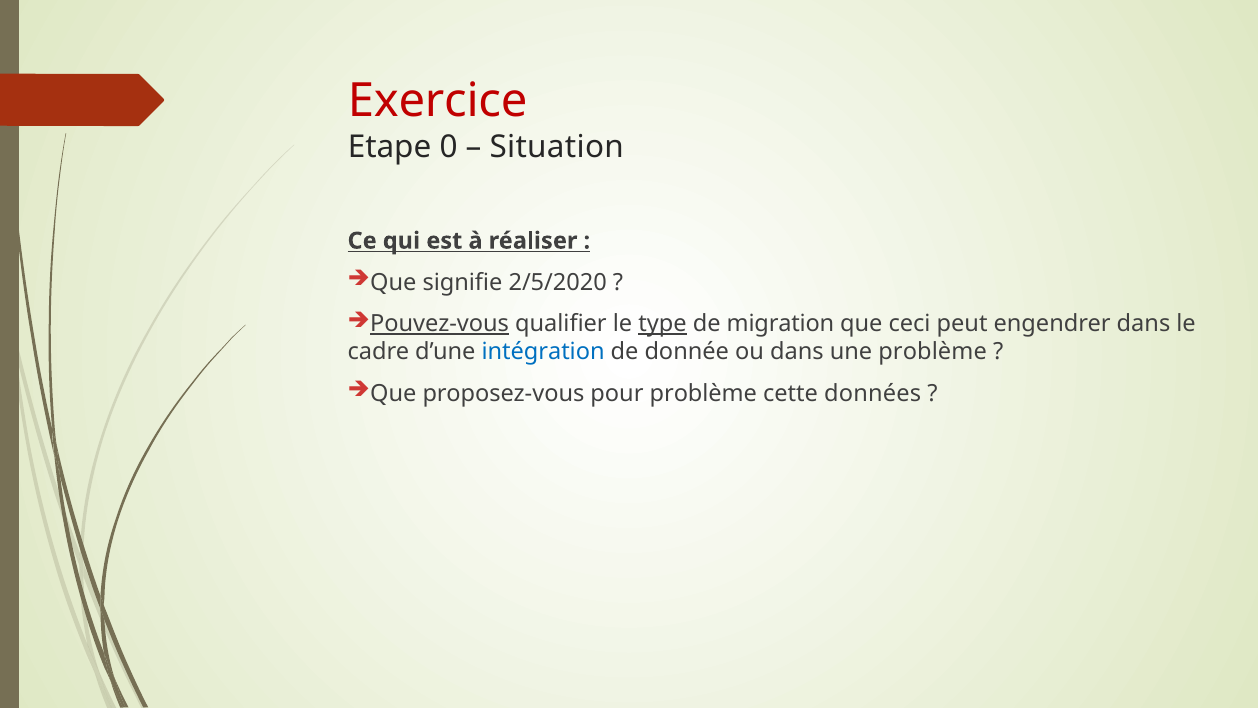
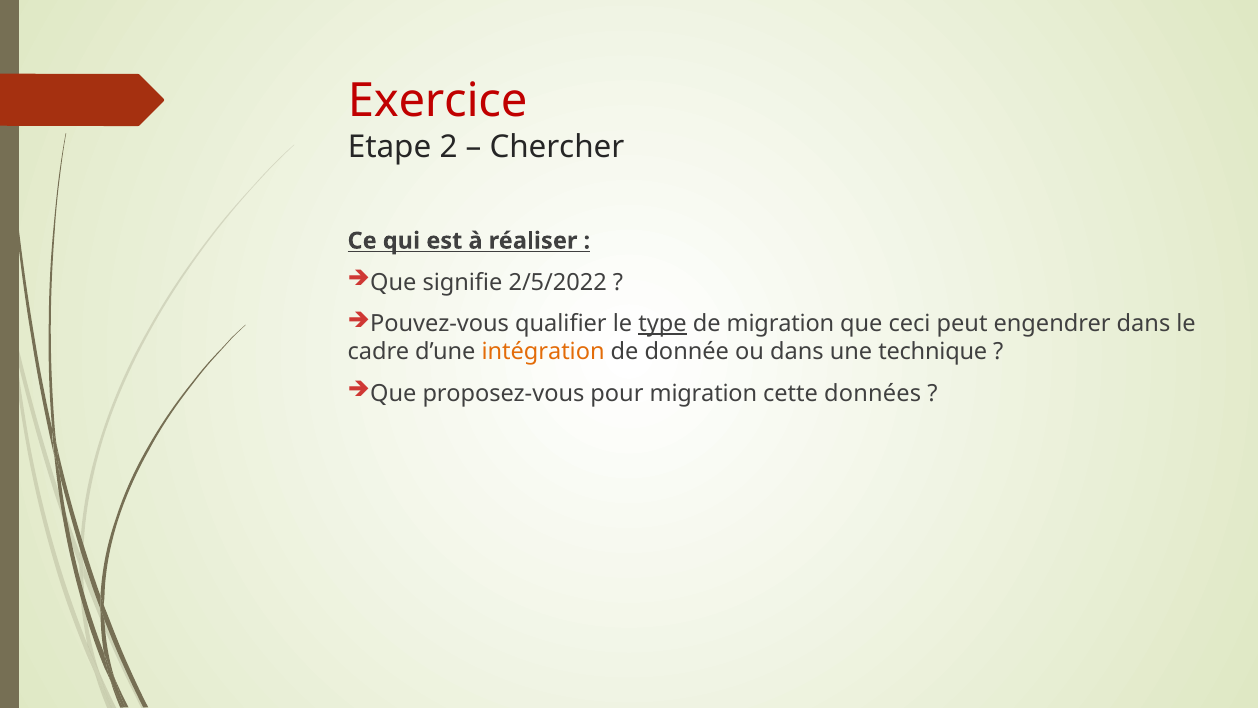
0: 0 -> 2 (449, 147)
Situation: Situation -> Chercher (557, 147)
2/5/2020: 2/5/2020 -> 2/5/2022 (558, 282)
Pouvez-vous underline: present -> none (440, 324)
intégration colour: blue -> orange (543, 352)
une problème: problème -> technique (933, 352)
pour problème: problème -> migration (703, 393)
